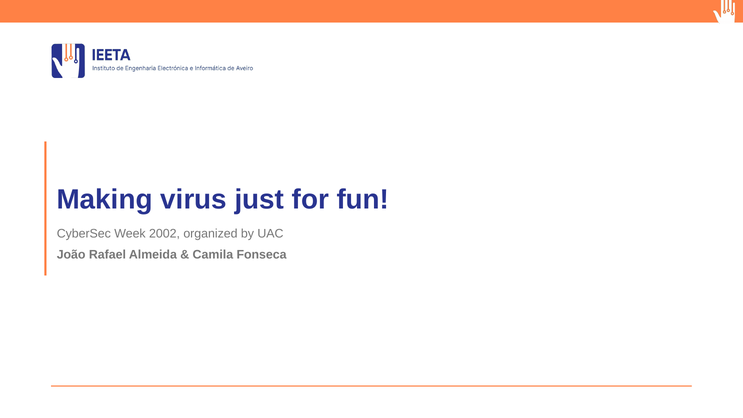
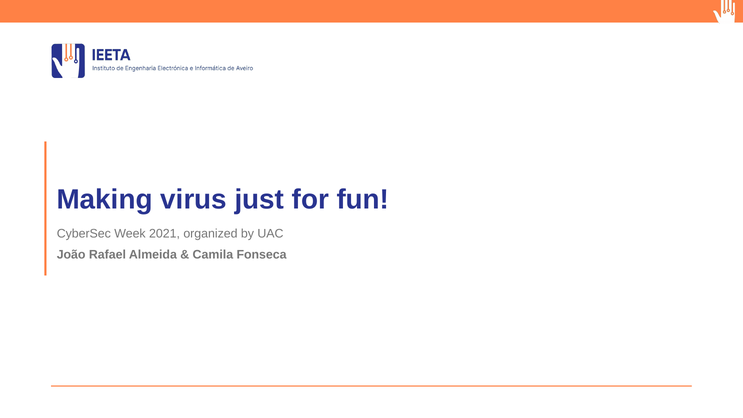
2002: 2002 -> 2021 (165, 234)
